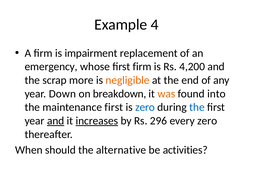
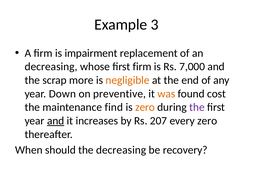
4: 4 -> 3 (155, 24)
emergency: emergency -> decreasing (51, 67)
4,200: 4,200 -> 7,000 (192, 67)
breakdown: breakdown -> preventive (120, 94)
into: into -> cost (217, 94)
maintenance first: first -> find (114, 107)
zero colour: blue -> orange (145, 107)
the colour: blue -> purple (197, 107)
increases underline: present -> none (97, 121)
296: 296 -> 207 (159, 121)
the alternative: alternative -> decreasing (121, 150)
activities: activities -> recovery (185, 150)
